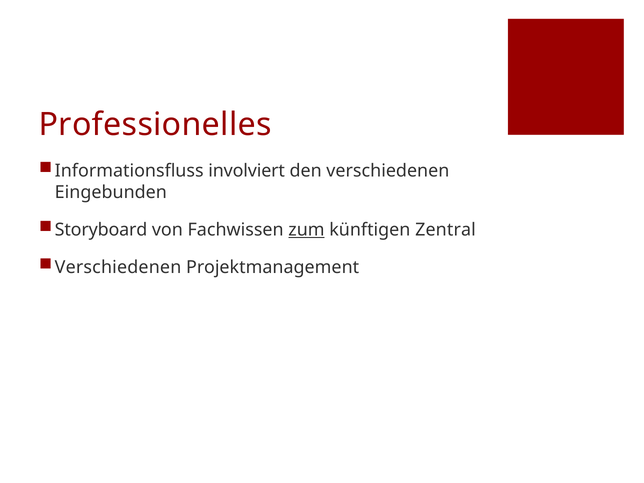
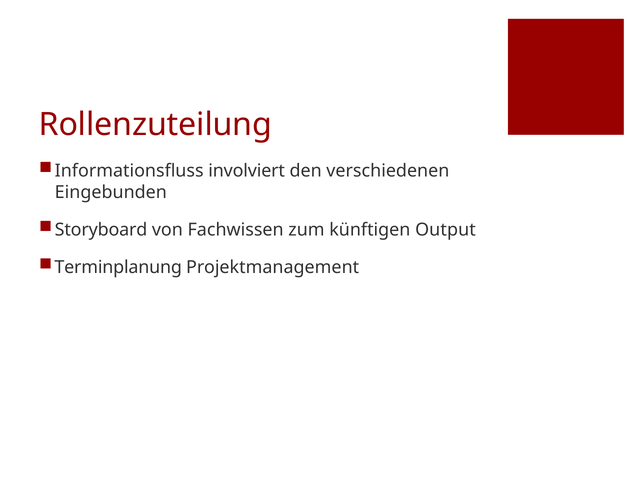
Professionelles: Professionelles -> Rollenzuteilung (155, 125)
zum underline: present -> none (306, 230)
Zentral: Zentral -> Output (445, 230)
Verschiedenen: Verschiedenen -> Terminplanung (118, 267)
